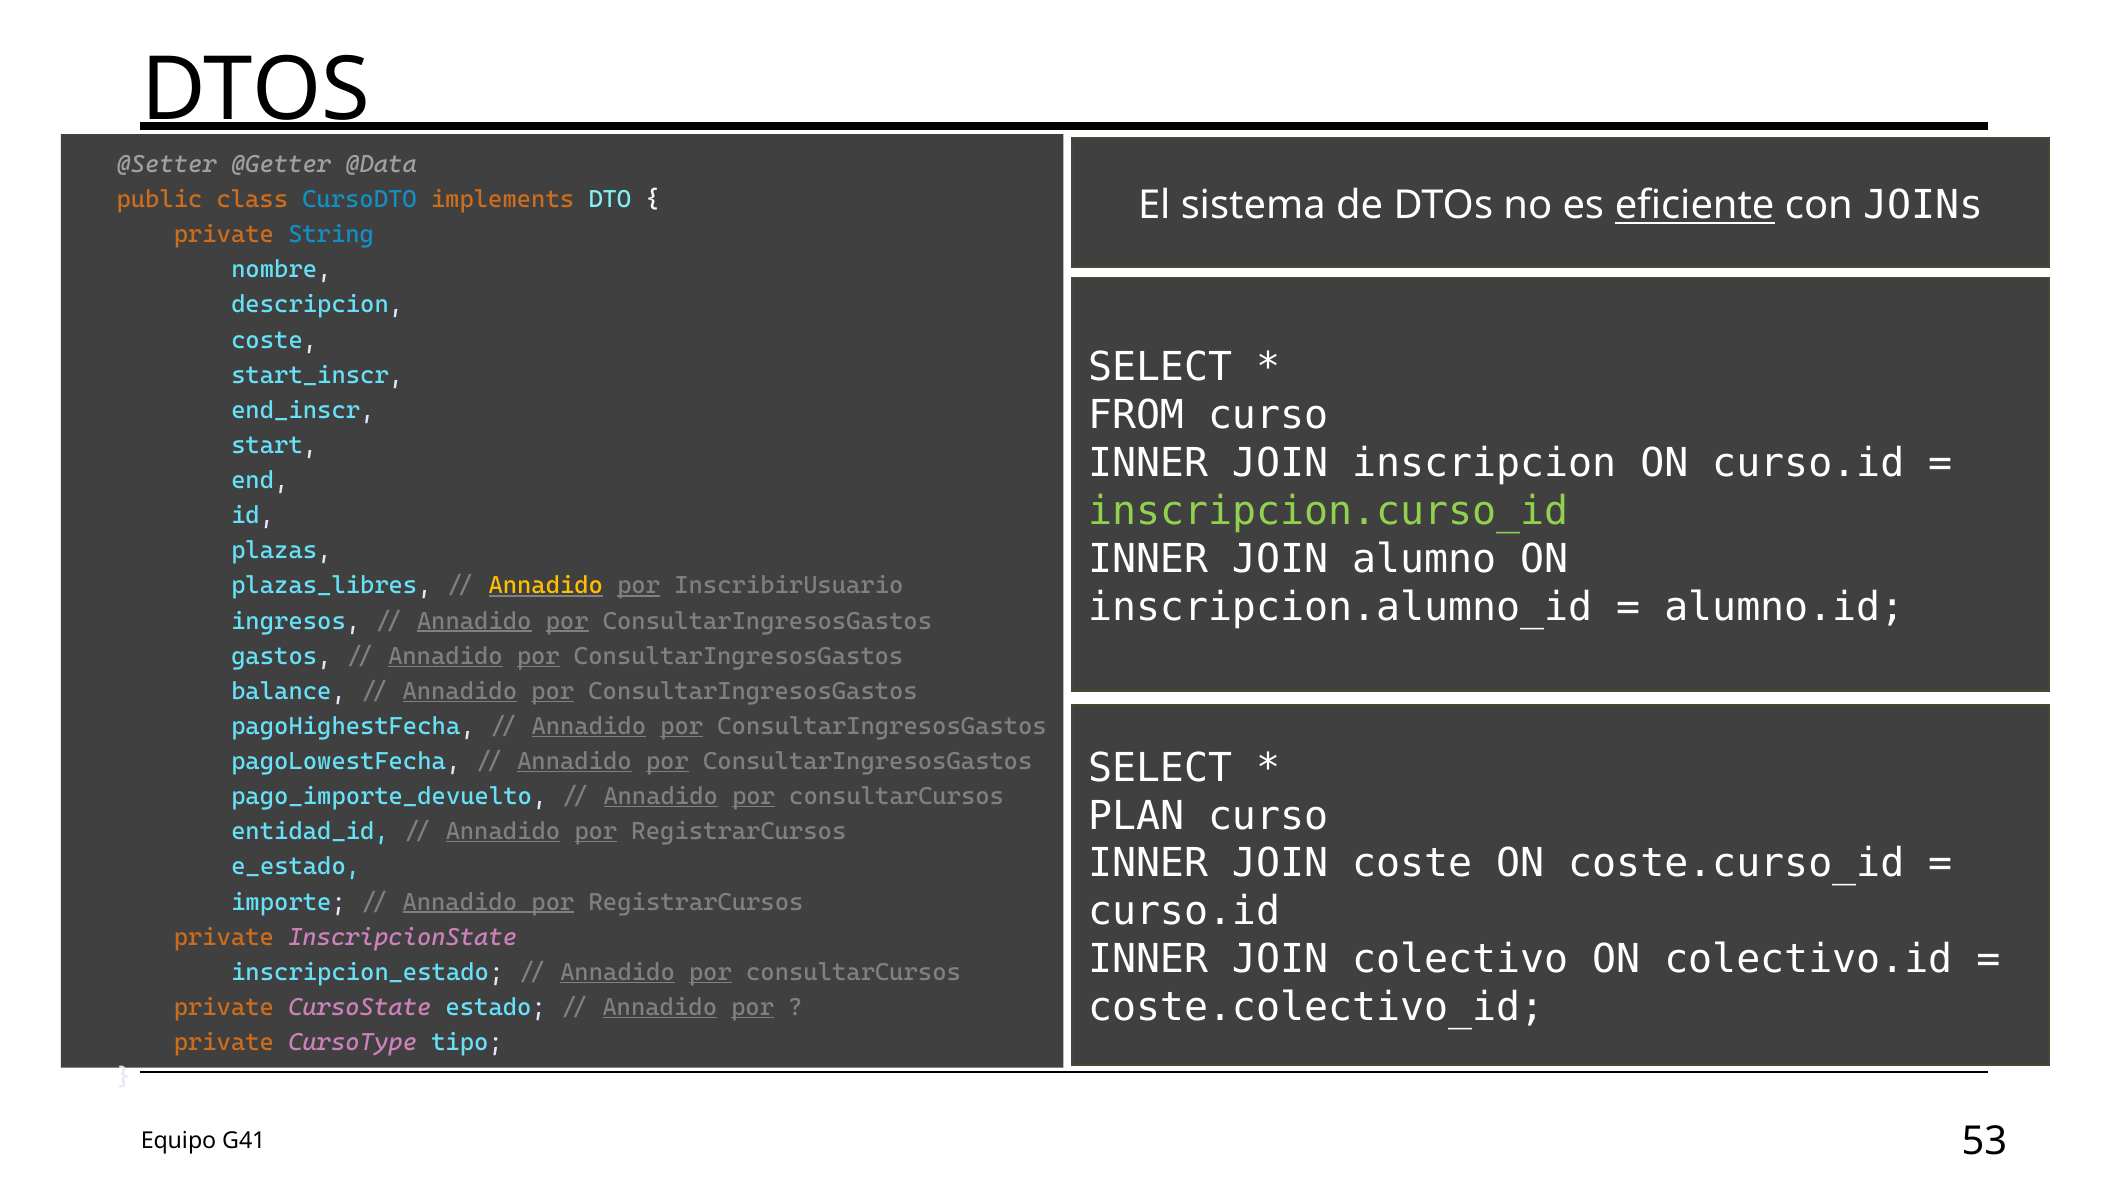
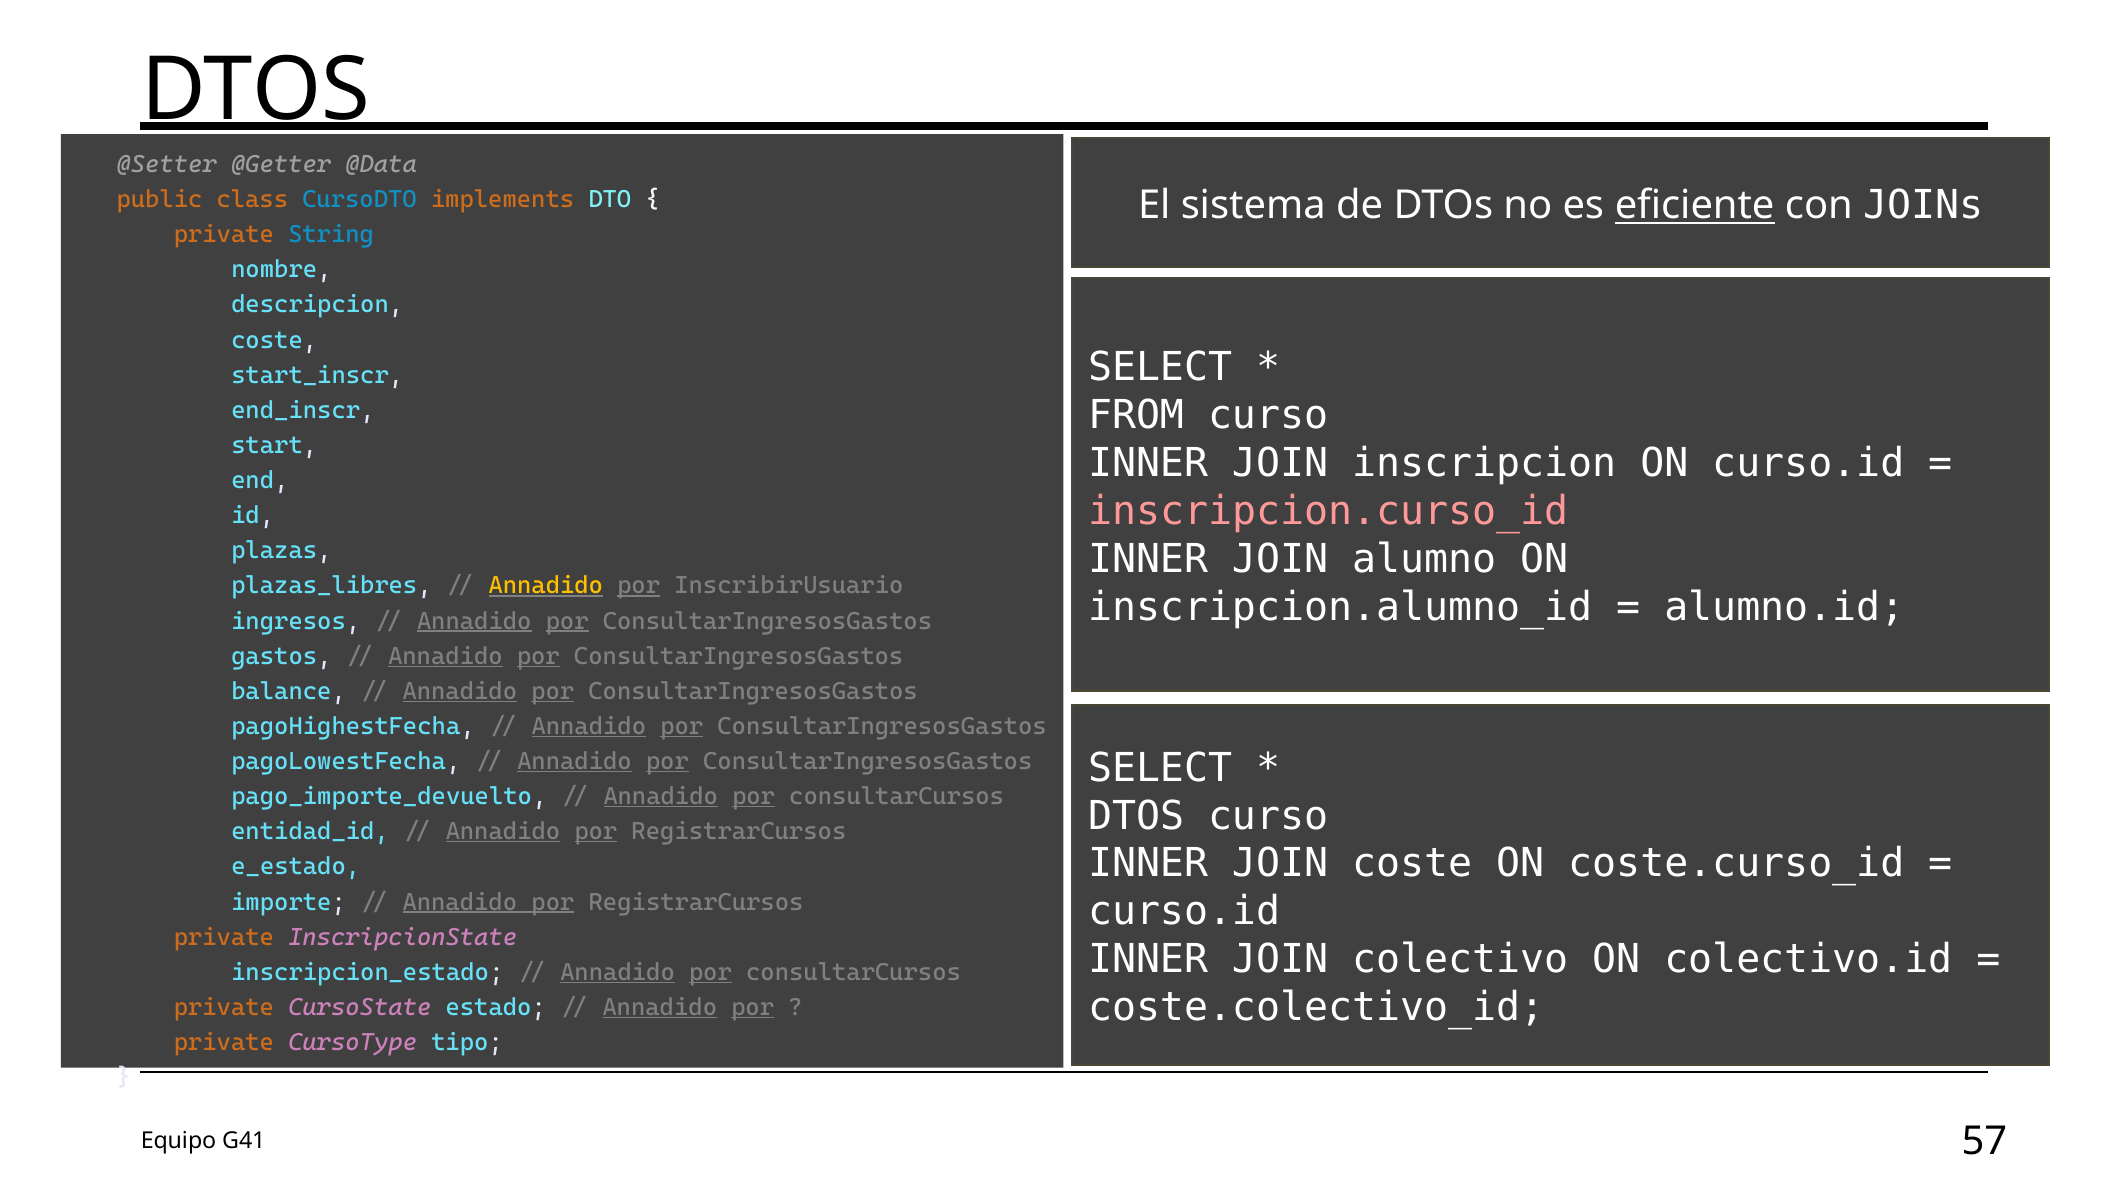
inscripcion.curso_id colour: light green -> pink (1328, 511)
PLAN: PLAN -> DTOS (1136, 816)
53: 53 -> 57 (1985, 1141)
